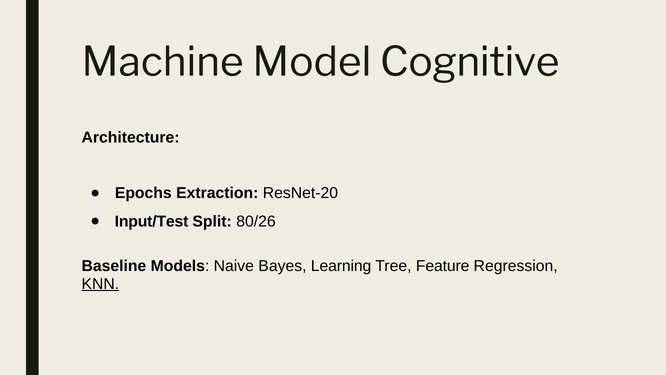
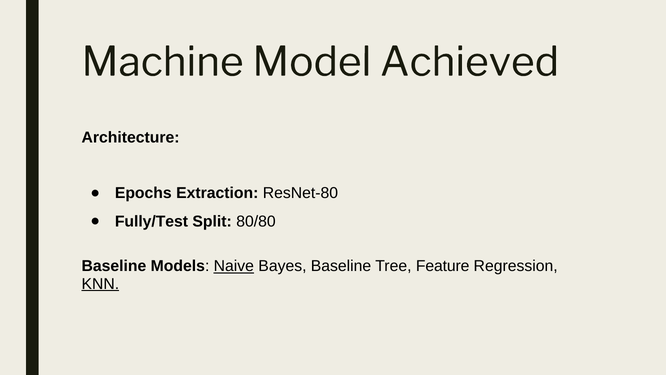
Cognitive: Cognitive -> Achieved (470, 62)
ResNet-20: ResNet-20 -> ResNet-80 (300, 193)
Input/Test: Input/Test -> Fully/Test (151, 221)
80/26: 80/26 -> 80/80 (256, 221)
Naive underline: none -> present (234, 266)
Bayes Learning: Learning -> Baseline (341, 266)
